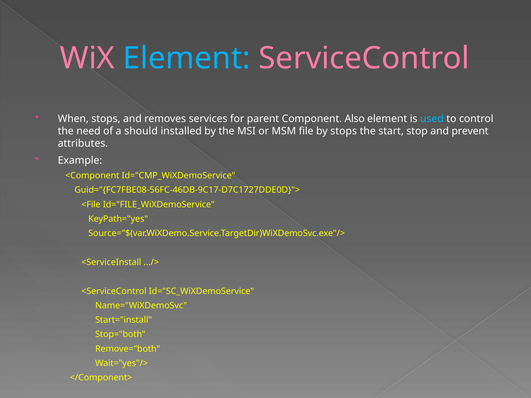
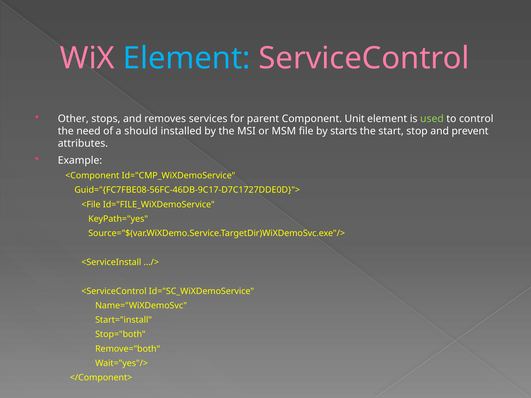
When: When -> Other (73, 119)
Also: Also -> Unit (355, 119)
used colour: light blue -> light green (432, 119)
by stops: stops -> starts (344, 131)
